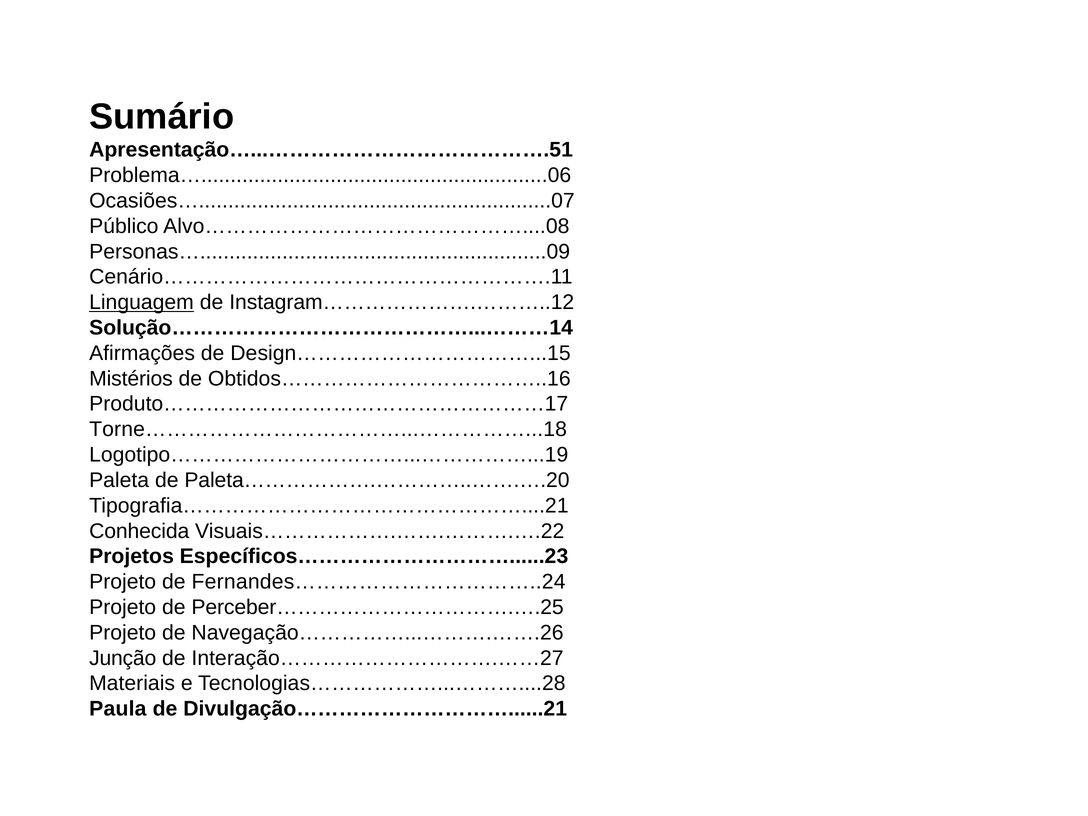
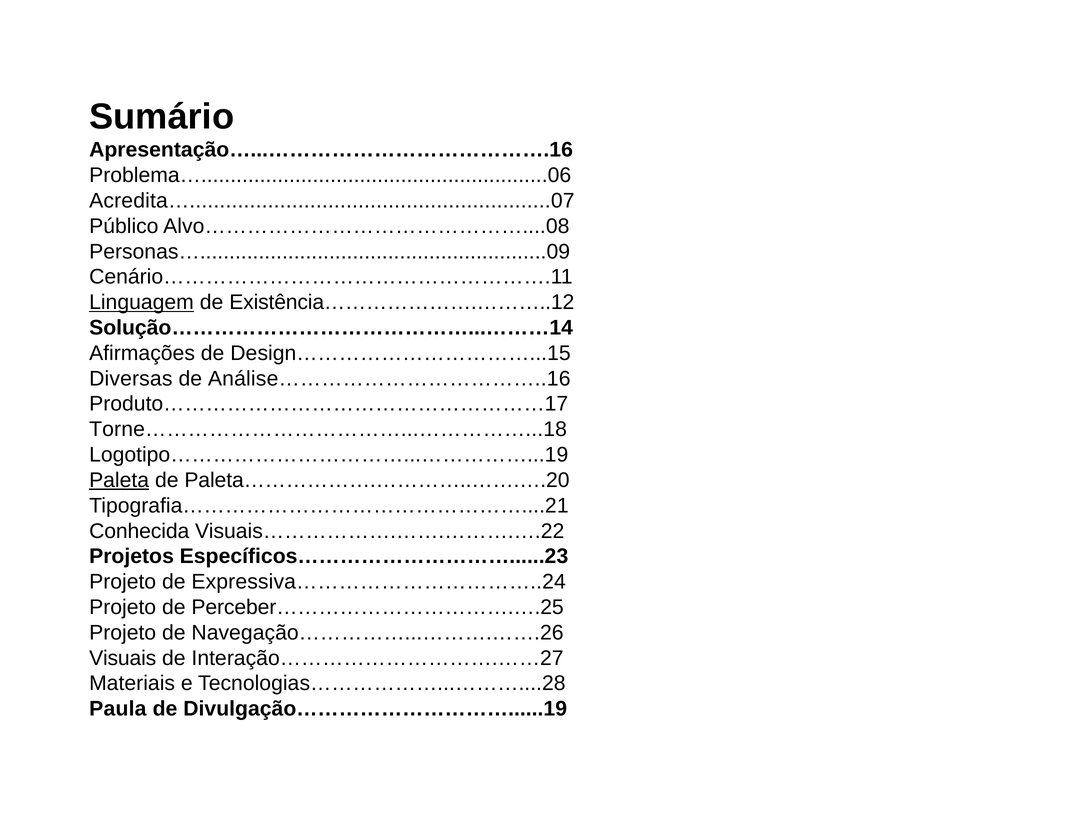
Apresentação…...………………………………….51: Apresentação…...………………………………….51 -> Apresentação…...………………………………….16 (331, 150)
Ocasiões…............................................................07: Ocasiões…............................................................07 -> Acredita…............................................................07 (332, 201)
Instagram………………….………..12: Instagram………………….………..12 -> Existência………………….………..12 (402, 302)
Mistérios: Mistérios -> Diversas (131, 379)
Obtidos………………………………..16: Obtidos………………………………..16 -> Análise………………………………..16 (389, 379)
Paleta underline: none -> present (119, 480)
Fernandes……………………………..24: Fernandes……………………………..24 -> Expressiva……………………………..24 (379, 582)
Junção: Junção -> Visuais (123, 658)
Divulgação…………………………......21: Divulgação…………………………......21 -> Divulgação…………………………......19 (375, 709)
